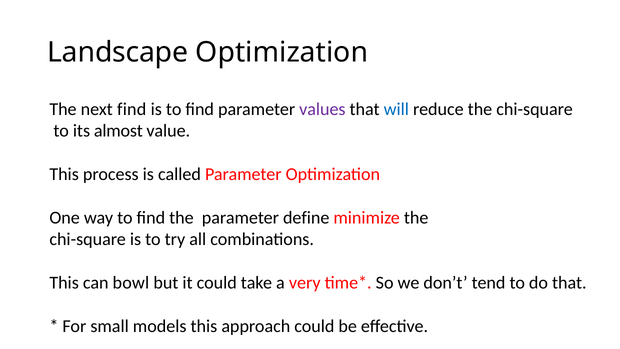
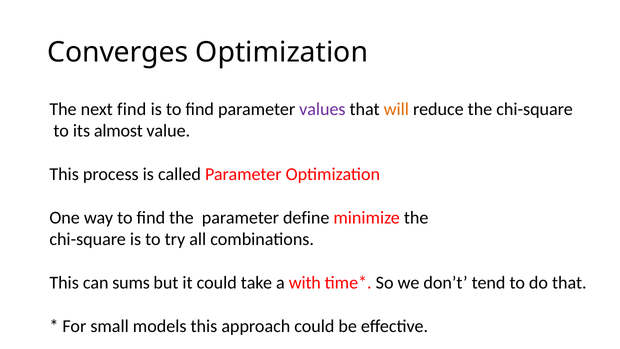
Landscape: Landscape -> Converges (118, 52)
will colour: blue -> orange (396, 109)
bowl: bowl -> sums (131, 283)
very: very -> with (305, 283)
